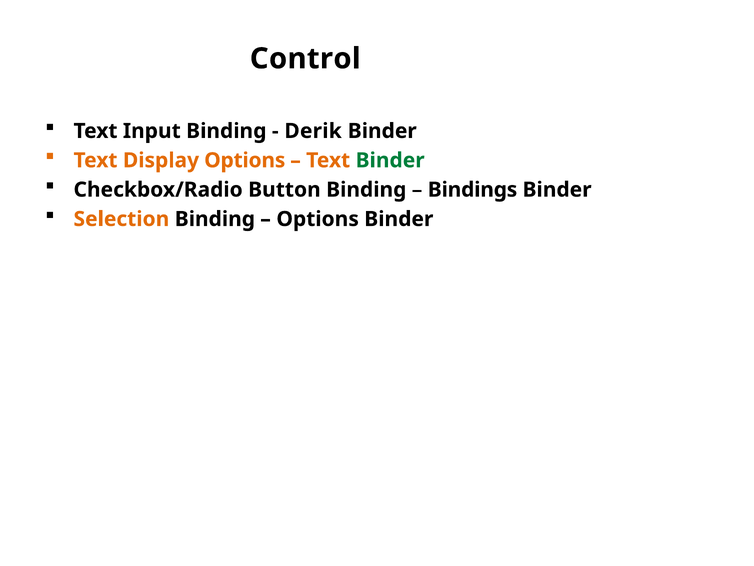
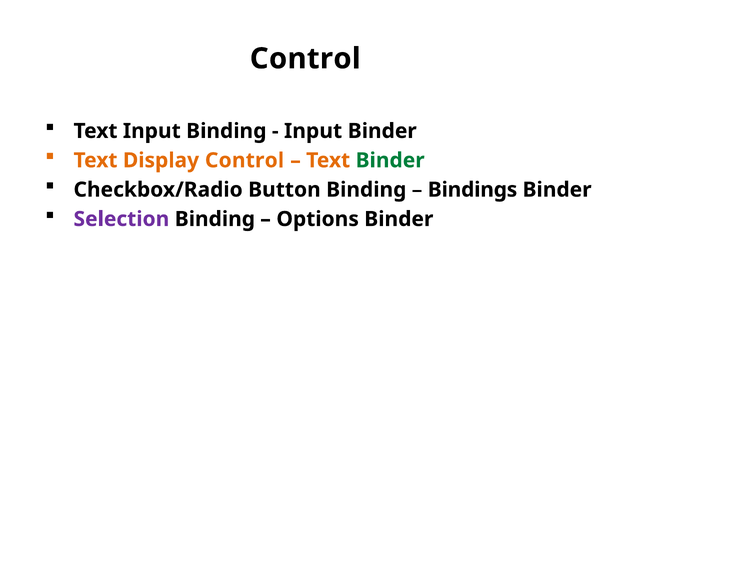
Derik: Derik -> Input (313, 131)
Display Options: Options -> Control (245, 160)
Selection colour: orange -> purple (121, 219)
